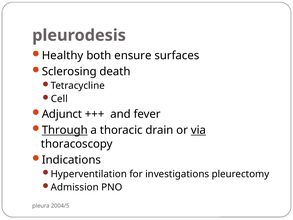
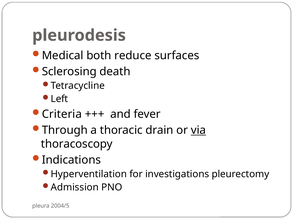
Healthy: Healthy -> Medical (63, 55)
ensure: ensure -> reduce (133, 55)
Cell: Cell -> Left (59, 99)
Adjunct: Adjunct -> Criteria (62, 114)
Through underline: present -> none (65, 130)
